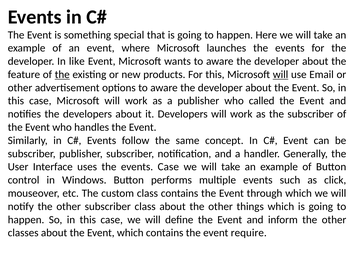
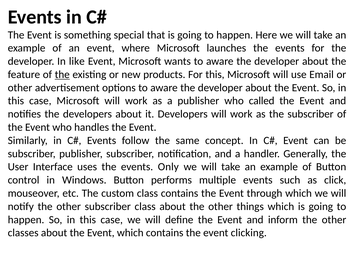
will underline: present -> none (281, 74)
events Case: Case -> Only (168, 167)
require: require -> clicking (249, 233)
